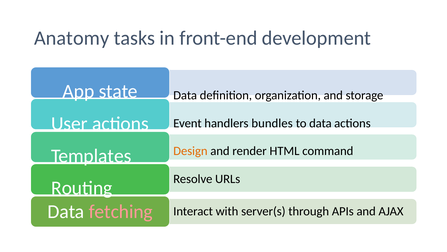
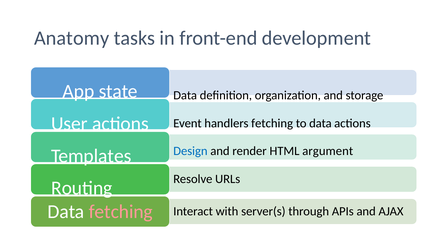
handlers bundles: bundles -> fetching (272, 123)
Design colour: orange -> blue (190, 151)
command: command -> argument (328, 151)
